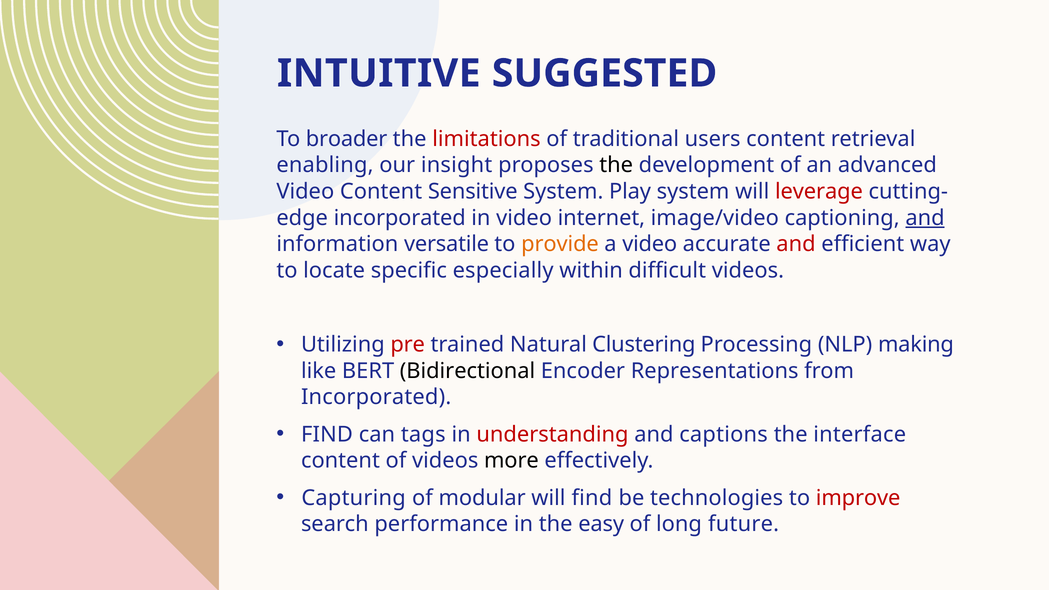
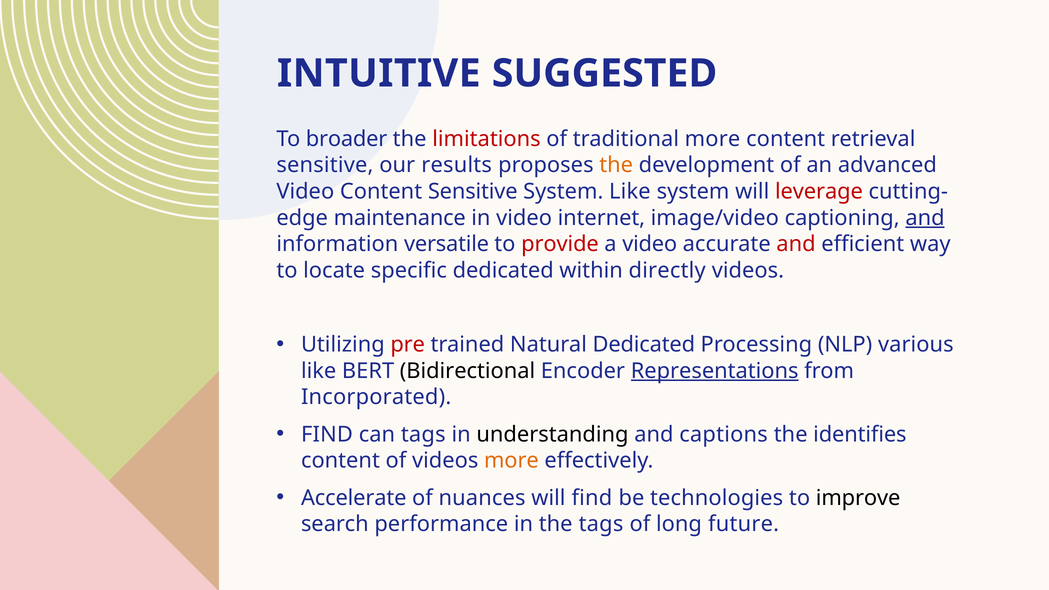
traditional users: users -> more (712, 139)
enabling: enabling -> sensitive (325, 165)
insight: insight -> results (457, 165)
the colour: black -> orange (616, 165)
System Play: Play -> Like (630, 192)
incorporated: incorporated -> maintenance (400, 218)
provide colour: orange -> red (560, 244)
specific especially: especially -> dedicated (503, 270)
difficult: difficult -> directly (667, 270)
Natural Clustering: Clustering -> Dedicated (644, 345)
making: making -> various (916, 345)
Representations underline: none -> present (715, 371)
understanding colour: red -> black (552, 434)
interface: interface -> identifies (860, 434)
more colour: black -> orange (511, 461)
Capturing: Capturing -> Accelerate (354, 498)
modular: modular -> nuances (482, 498)
improve colour: red -> black (858, 498)
the easy: easy -> tags (601, 524)
